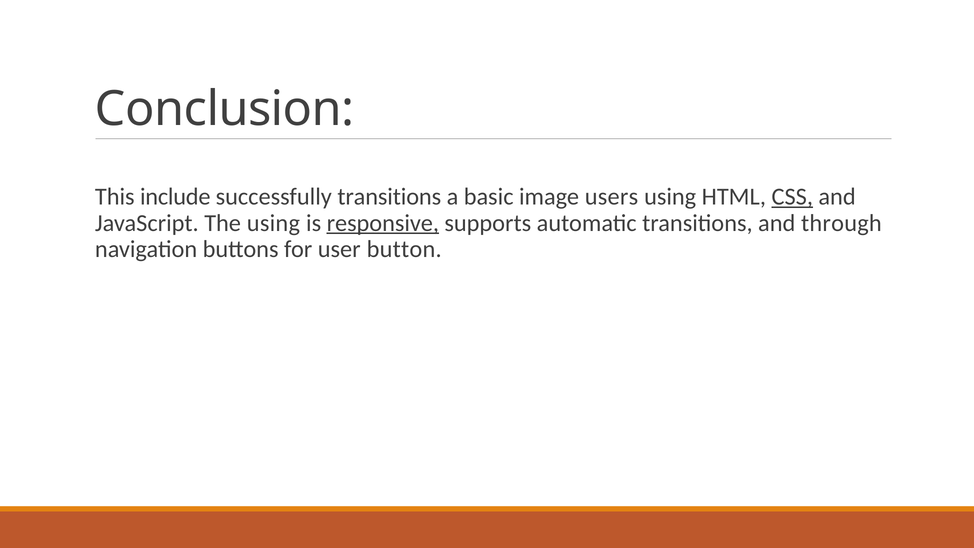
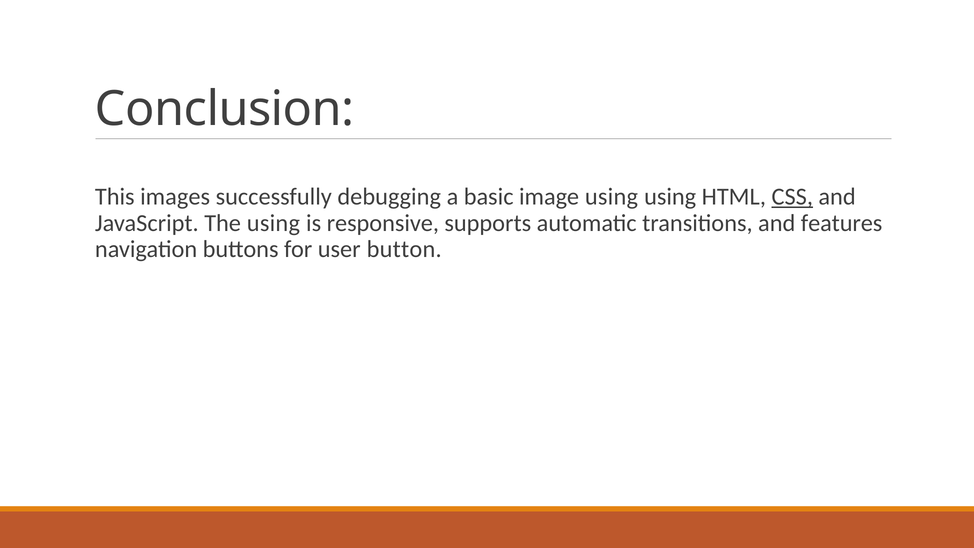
include: include -> images (175, 197)
successfully transitions: transitions -> debugging (389, 197)
image users: users -> using (611, 197)
responsive underline: present -> none (383, 223)
through: through -> features (842, 223)
